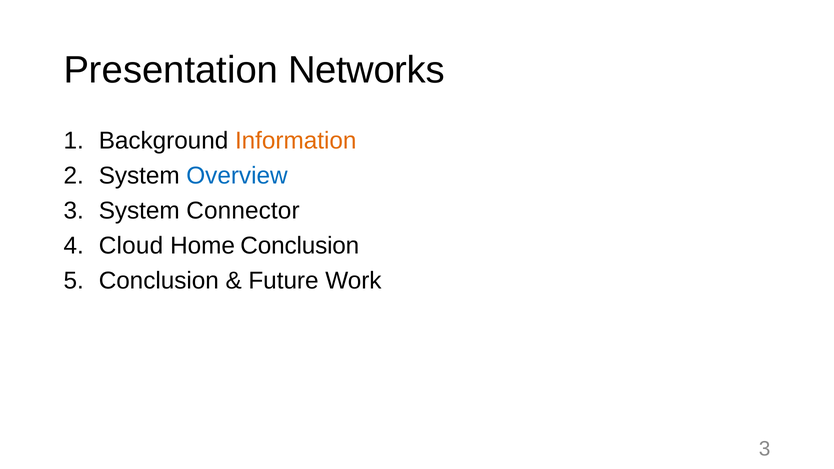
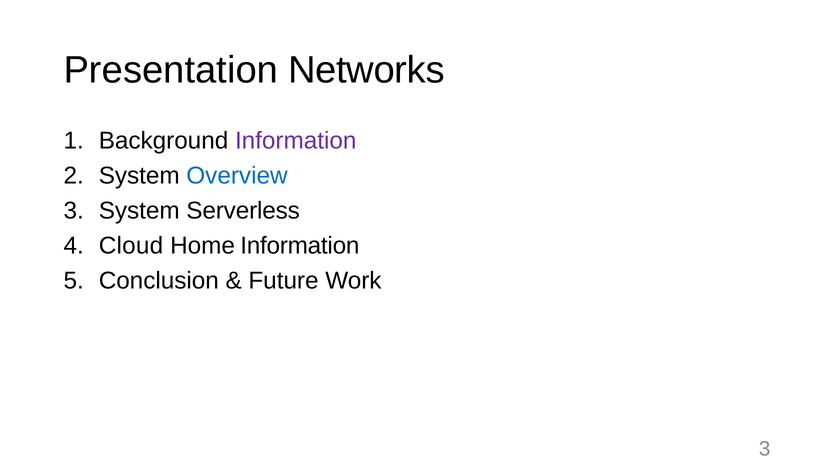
Information colour: orange -> purple (296, 141)
Connector: Connector -> Serverless (243, 211)
Home Conclusion: Conclusion -> Information (300, 246)
